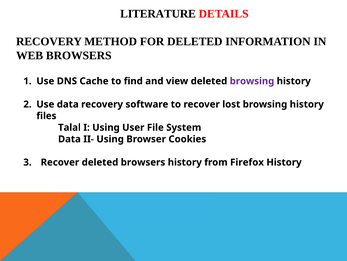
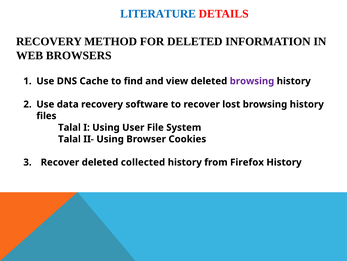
LITERATURE colour: black -> blue (158, 14)
Data: Data -> Talal (69, 139)
deleted browsers: browsers -> collected (143, 162)
